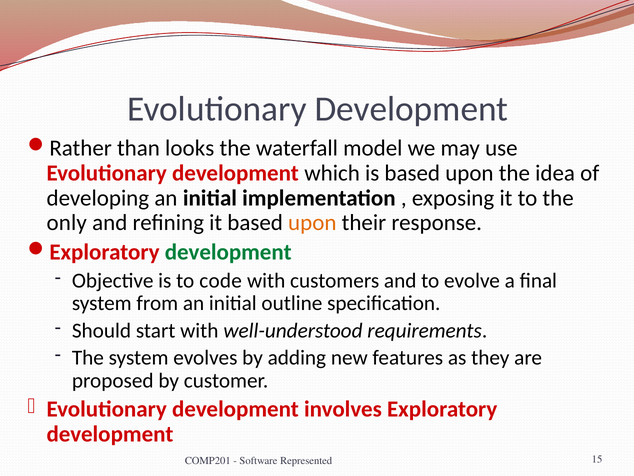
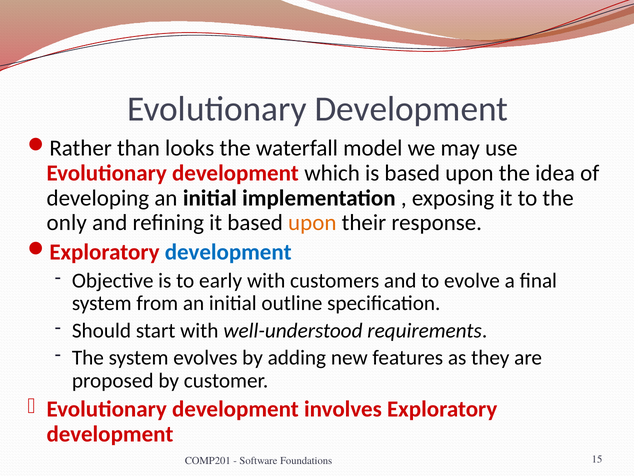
development colour: green -> blue (228, 252)
code: code -> early (221, 280)
Represented: Represented -> Foundations (306, 461)
